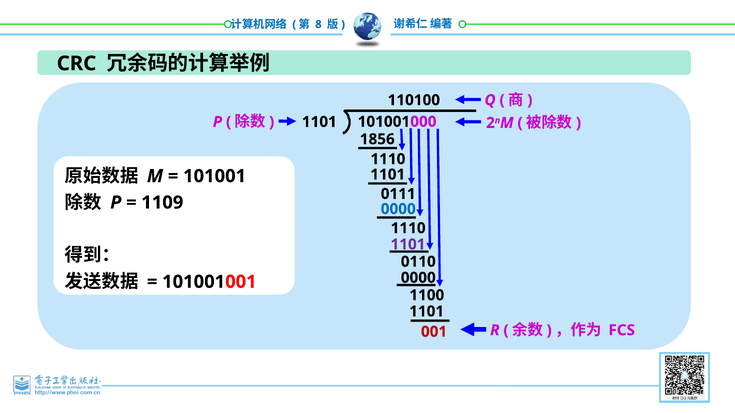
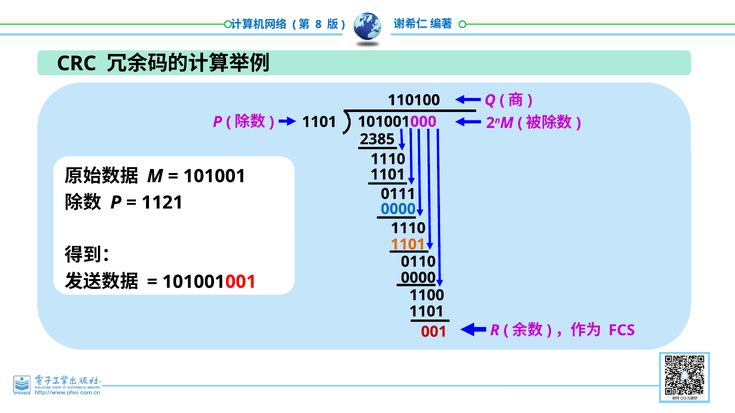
1856: 1856 -> 2385 (377, 139)
1109: 1109 -> 1121 (162, 203)
1101 colour: purple -> orange (408, 245)
